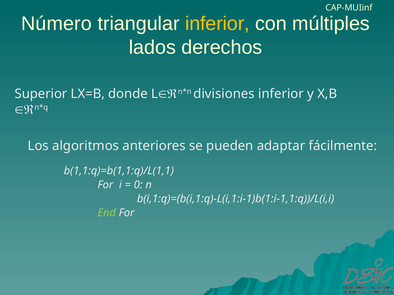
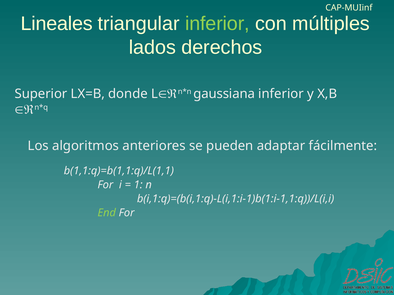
Número: Número -> Lineales (57, 24)
inferior colour: yellow -> light green (217, 24)
divisiones: divisiones -> gaussiana (224, 94)
0: 0 -> 1 (138, 185)
